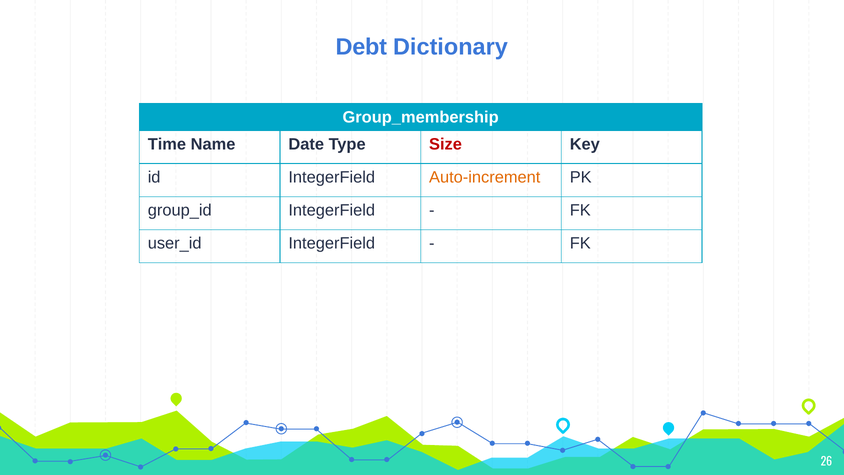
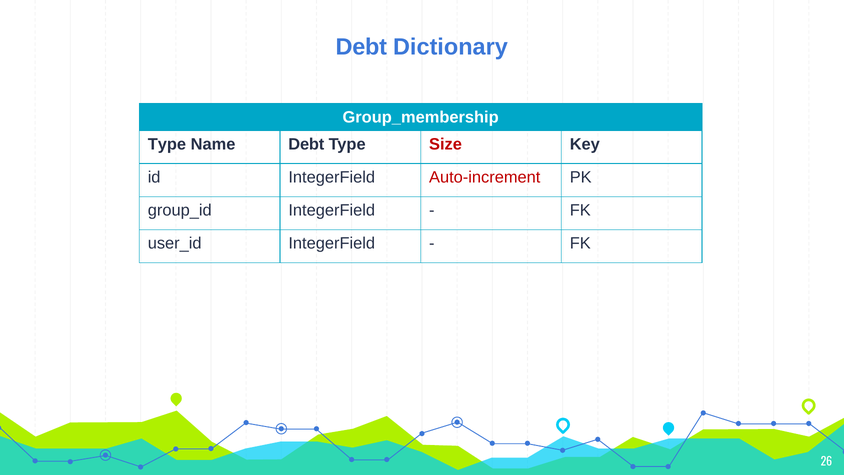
Time: Time -> Type (167, 144)
Name Date: Date -> Debt (306, 144)
Auto-increment colour: orange -> red (485, 177)
